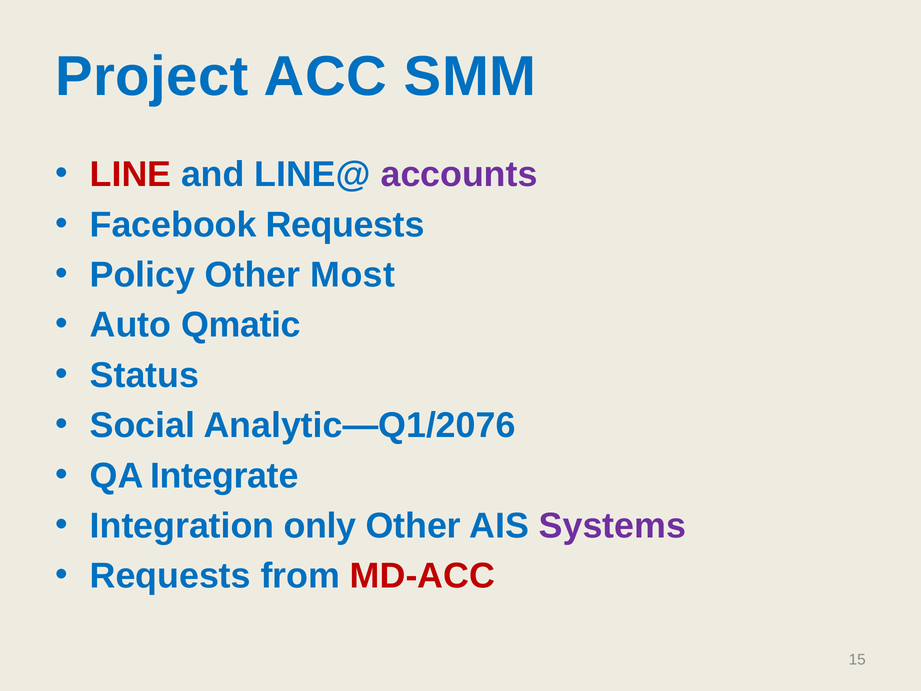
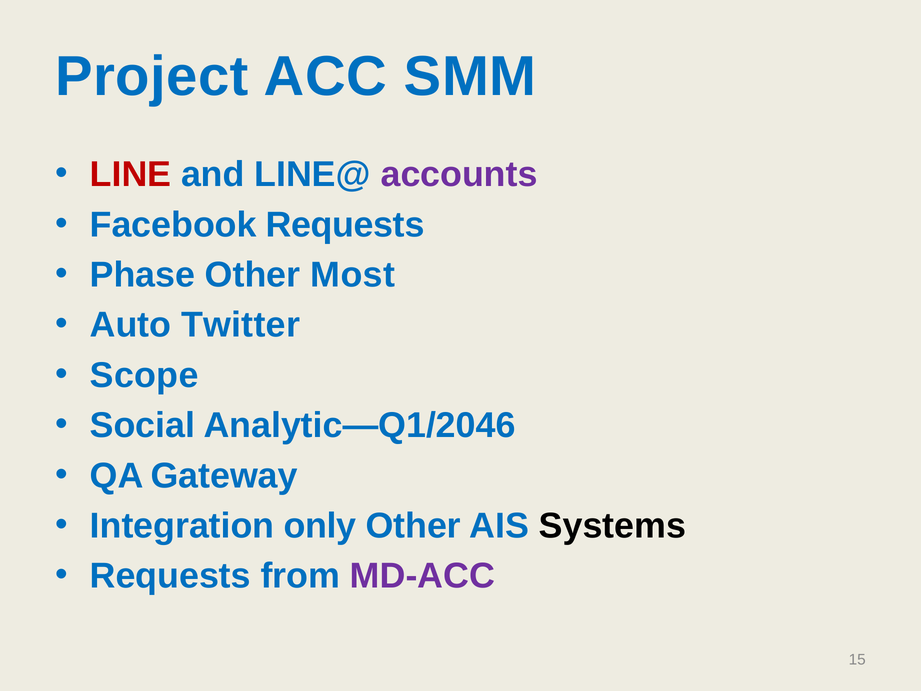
Policy: Policy -> Phase (142, 275)
Qmatic: Qmatic -> Twitter (241, 325)
Status: Status -> Scope (144, 375)
Analytic—Q1/2076: Analytic—Q1/2076 -> Analytic—Q1/2046 (360, 425)
Integrate: Integrate -> Gateway (224, 476)
Systems colour: purple -> black (612, 526)
MD-ACC colour: red -> purple (422, 576)
